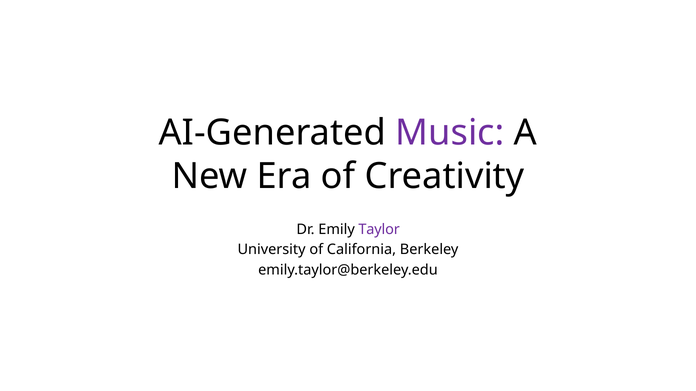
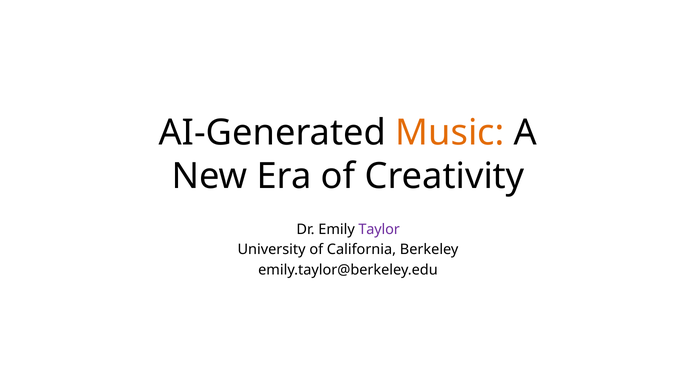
Music colour: purple -> orange (450, 133)
